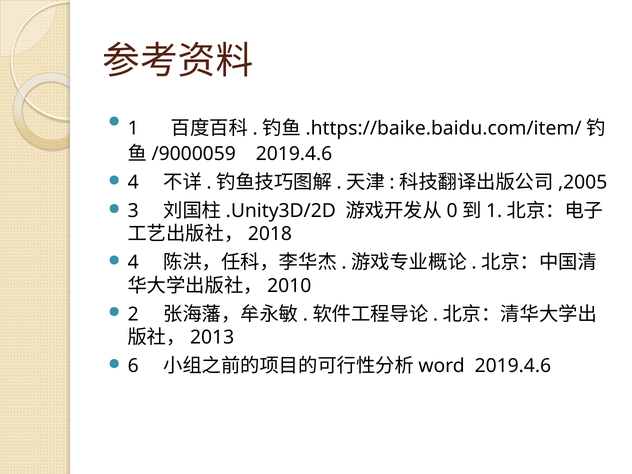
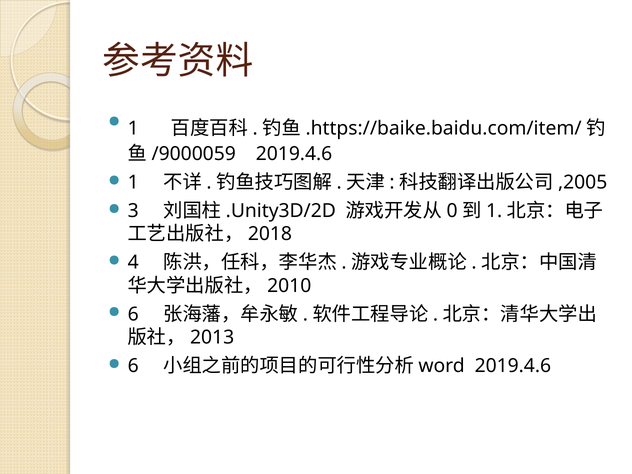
4: 4 -> 1 (133, 182)
2: 2 -> 6 (133, 314)
